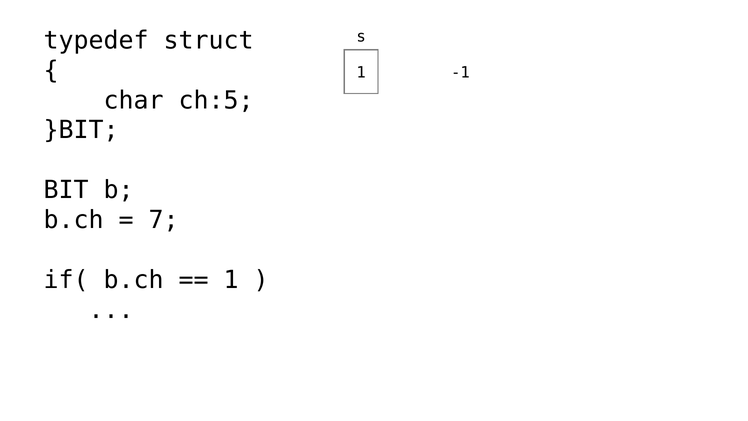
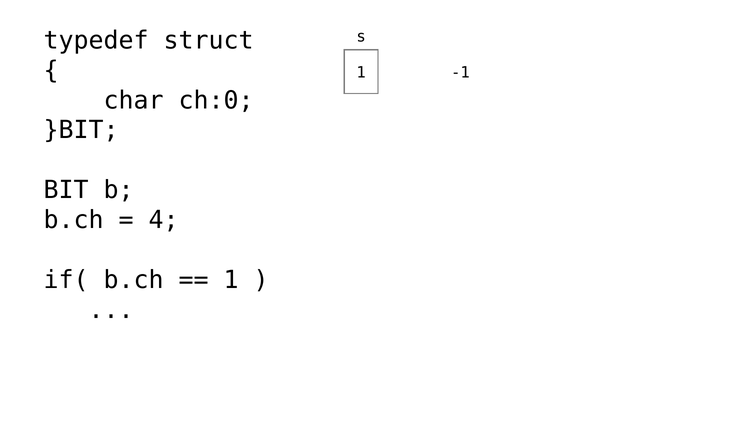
ch:5: ch:5 -> ch:0 (216, 100)
7: 7 -> 4 (164, 220)
